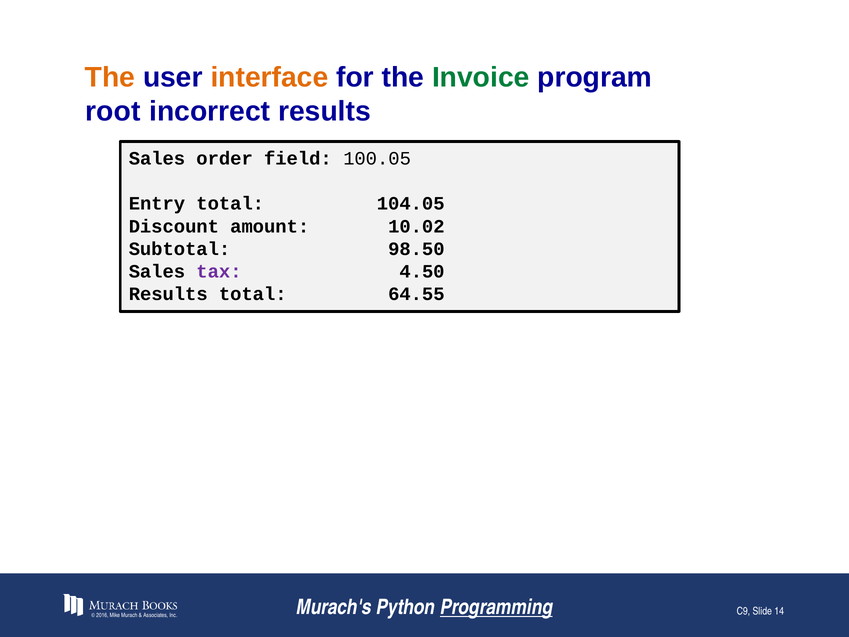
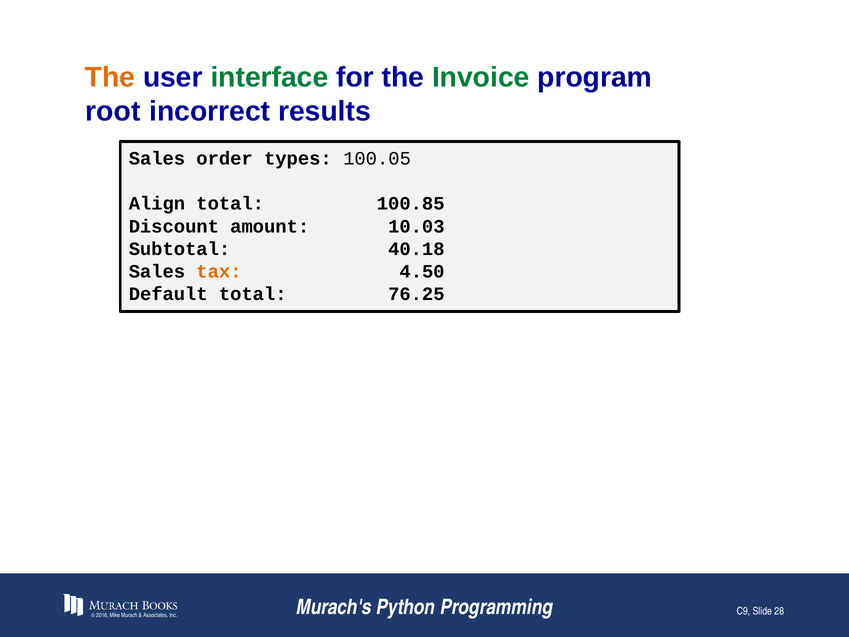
interface colour: orange -> green (270, 77)
field: field -> types (298, 158)
Entry: Entry -> Align (157, 204)
104.05: 104.05 -> 100.85 (411, 204)
10.02: 10.02 -> 10.03 (416, 226)
98.50: 98.50 -> 40.18 (416, 249)
tax colour: purple -> orange (219, 272)
Results: Results -> Default (168, 294)
64.55: 64.55 -> 76.25 (416, 294)
Programming underline: present -> none (496, 607)
14: 14 -> 28 (779, 611)
